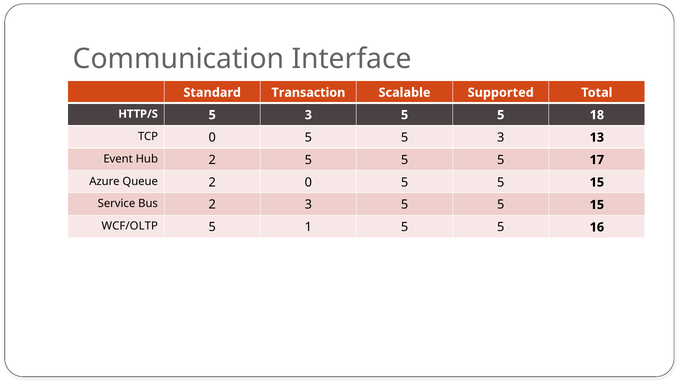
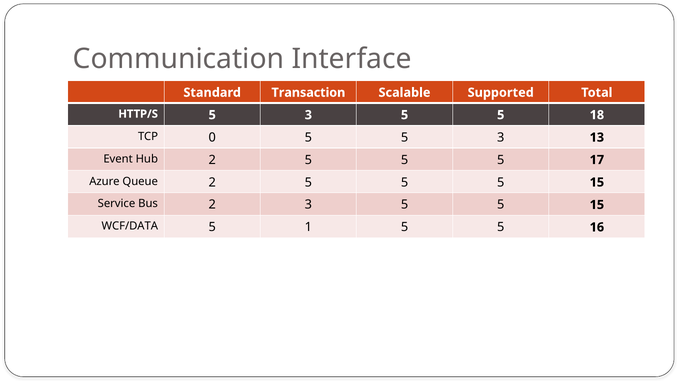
Queue 2 0: 0 -> 5 (308, 182)
WCF/OLTP: WCF/OLTP -> WCF/DATA (130, 226)
